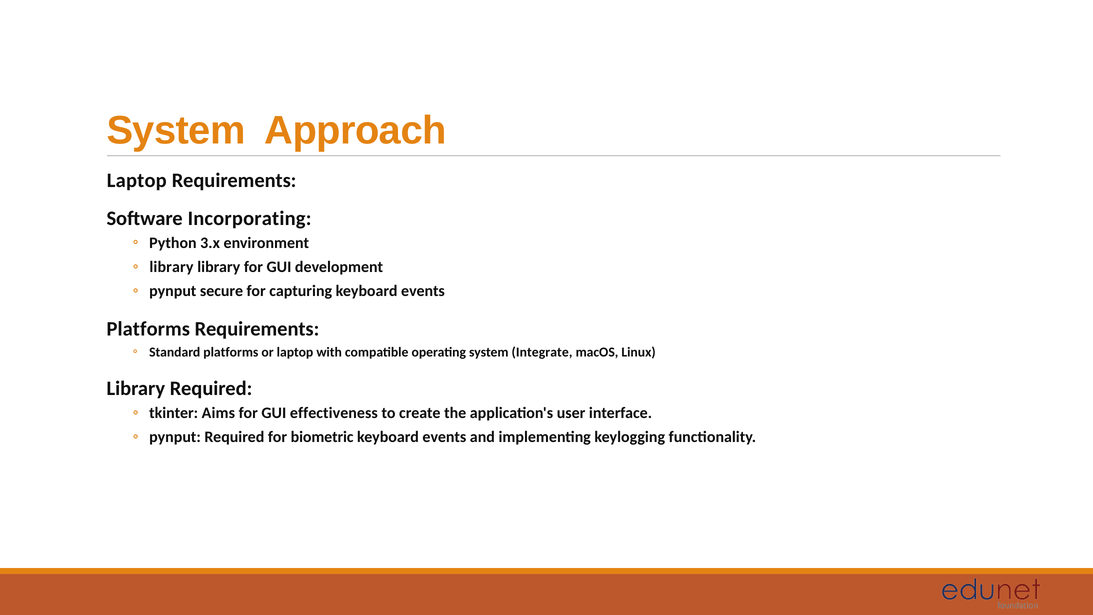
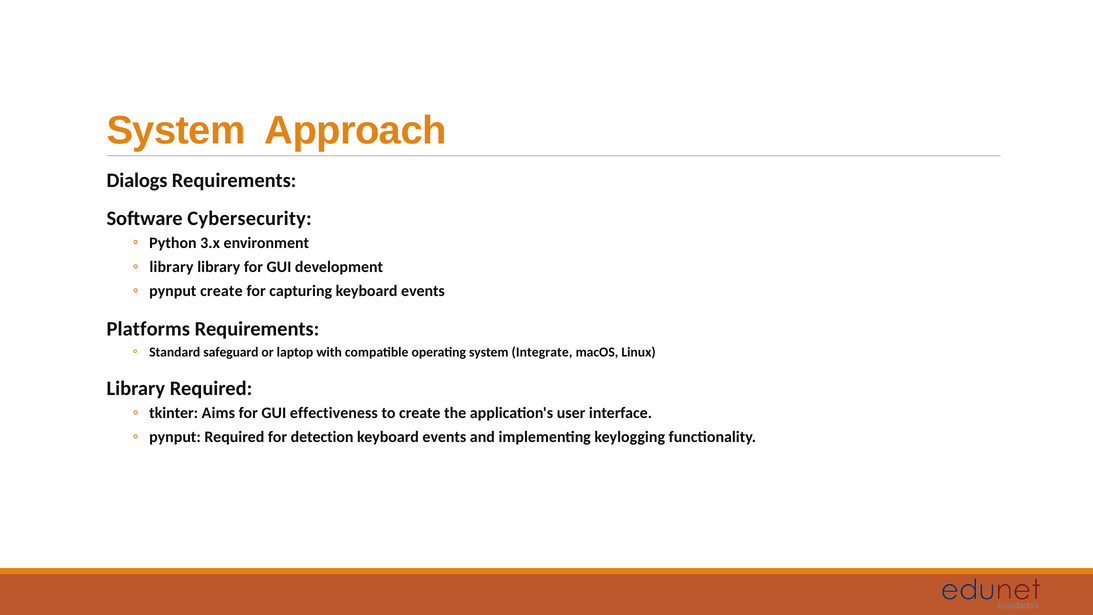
Laptop: Laptop -> Dialogs (137, 181)
Incorporating: Incorporating -> Cybersecurity (250, 219)
pynput secure: secure -> create (221, 291)
Standard platforms: platforms -> safeguard (231, 352)
biometric: biometric -> detection (322, 437)
